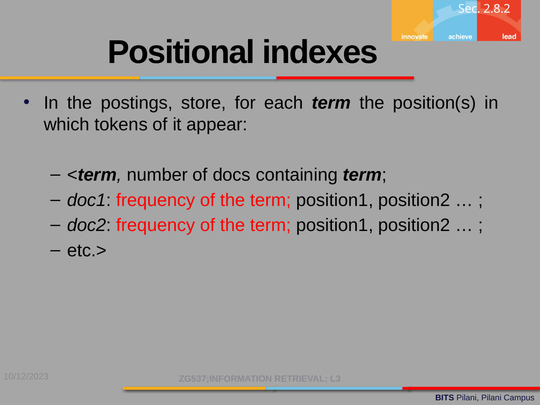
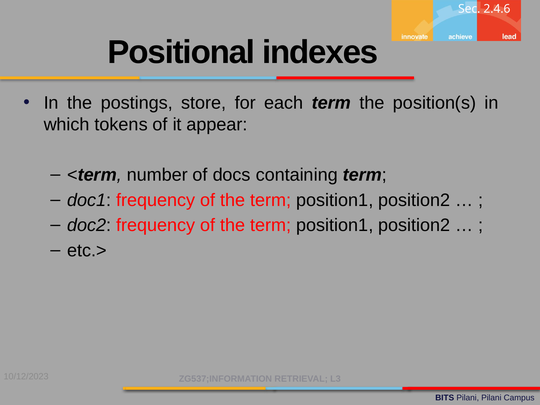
2.8.2: 2.8.2 -> 2.4.6 (497, 9)
